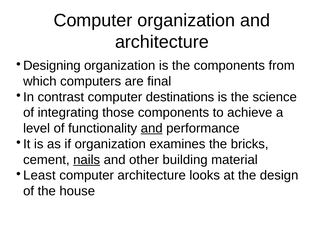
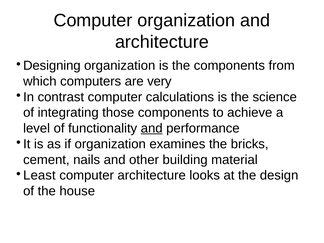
final: final -> very (159, 81)
destinations: destinations -> calculations (180, 97)
nails underline: present -> none (87, 160)
